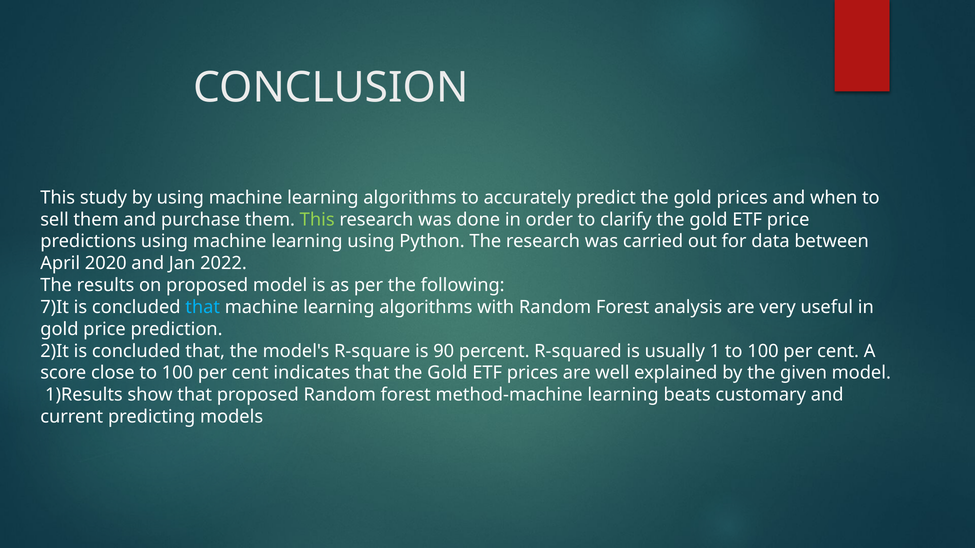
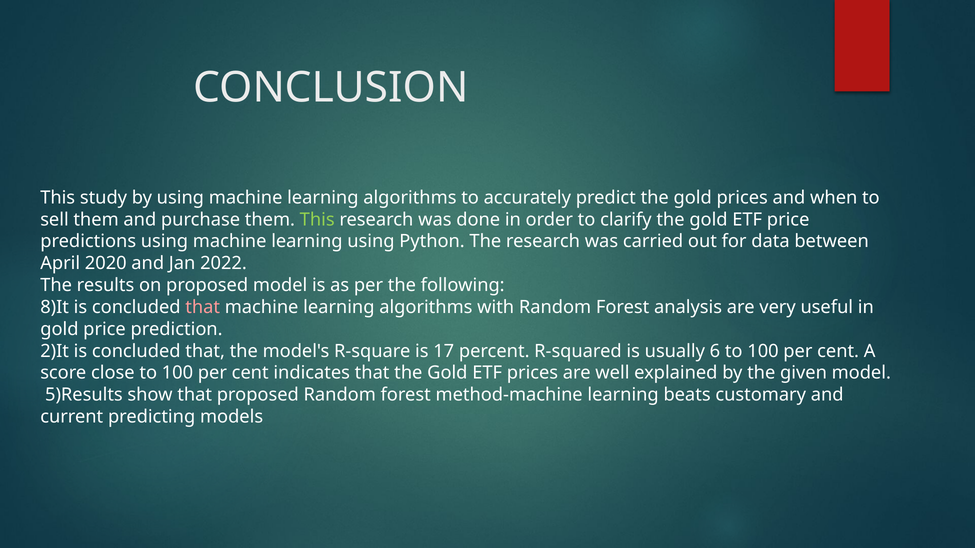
7)It: 7)It -> 8)It (55, 307)
that colour: light blue -> pink (203, 307)
90: 90 -> 17 (444, 351)
1: 1 -> 6 (715, 351)
1)Results: 1)Results -> 5)Results (84, 395)
